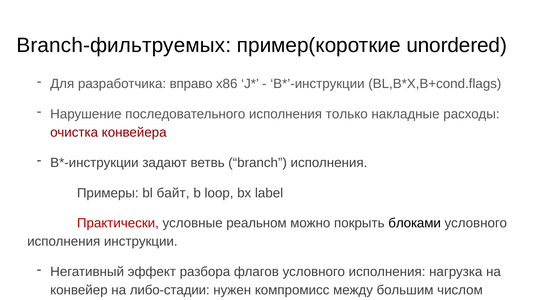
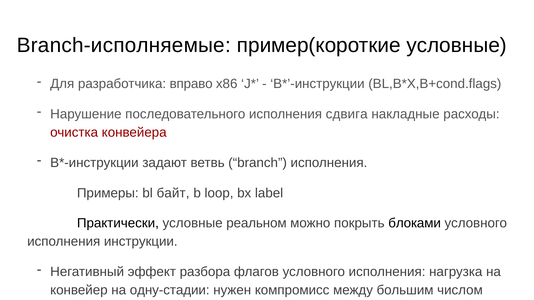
Branch-фильтруемых: Branch-фильтруемых -> Branch-исполняемые (124, 45)
пример(короткие unordered: unordered -> условные (457, 45)
только: только -> сдвига (347, 114)
Практически colour: red -> black (118, 223)
либо-стадии: либо-стадии -> одну-стадии (170, 291)
